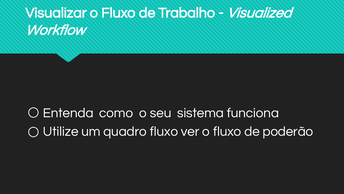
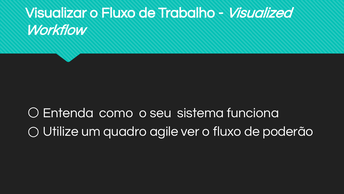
quadro fluxo: fluxo -> agile (164, 131)
